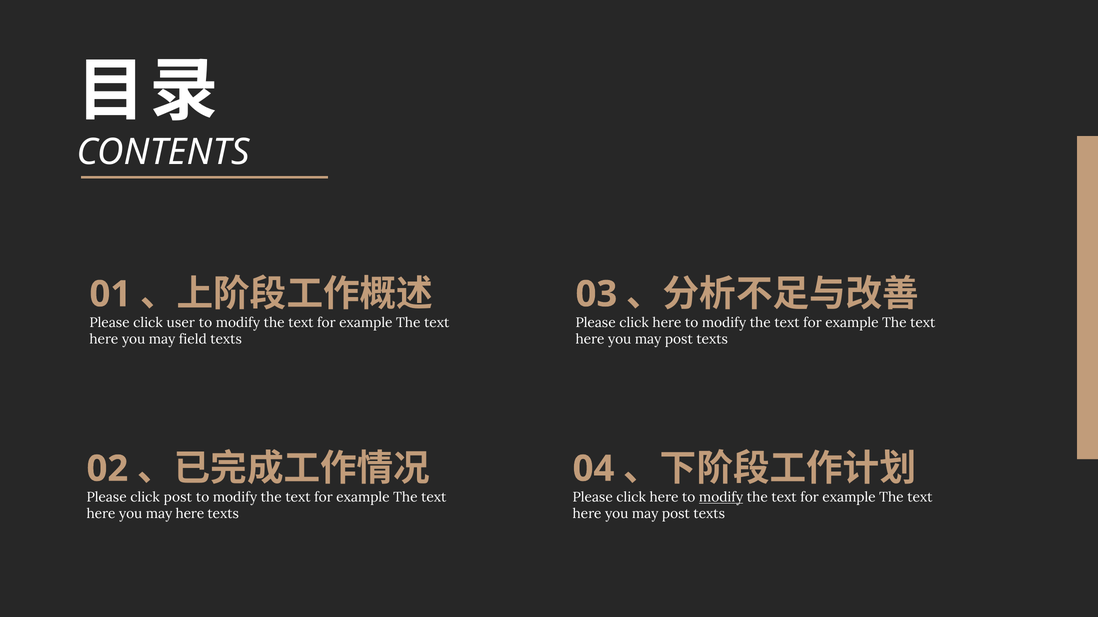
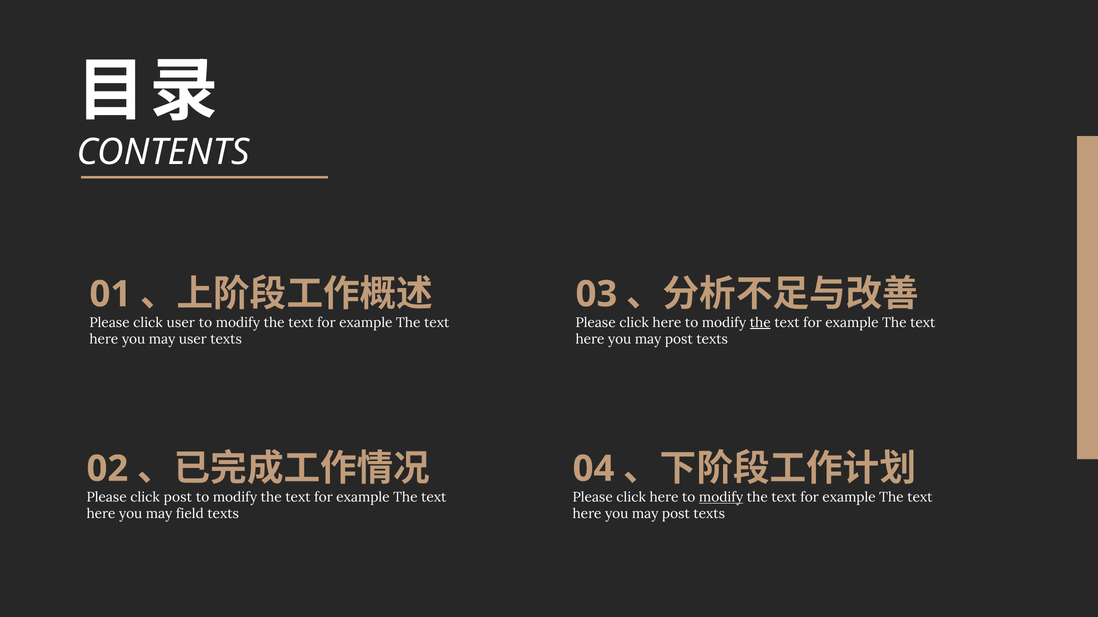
the underline: none -> present (760, 323)
may field: field -> user (193, 340)
may here: here -> field (190, 514)
